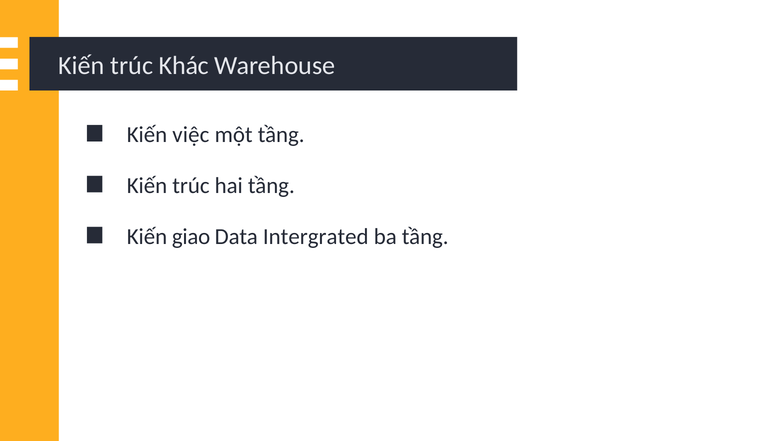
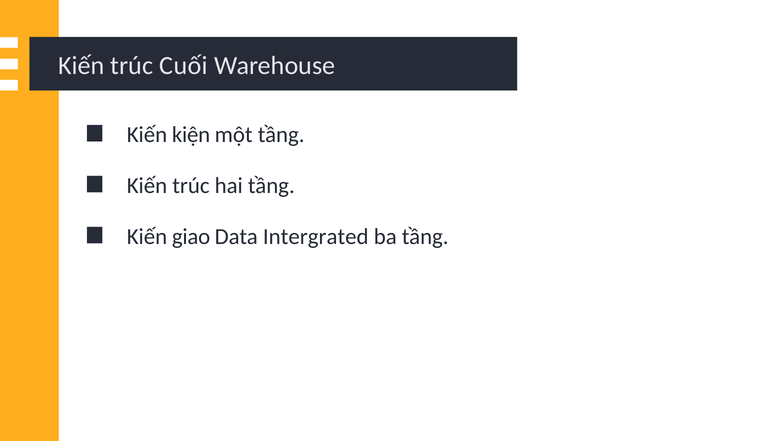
Khác: Khác -> Cuối (184, 66)
việc: việc -> kiện (191, 135)
